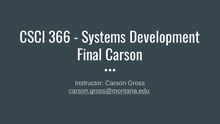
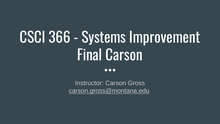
Development: Development -> Improvement (165, 38)
